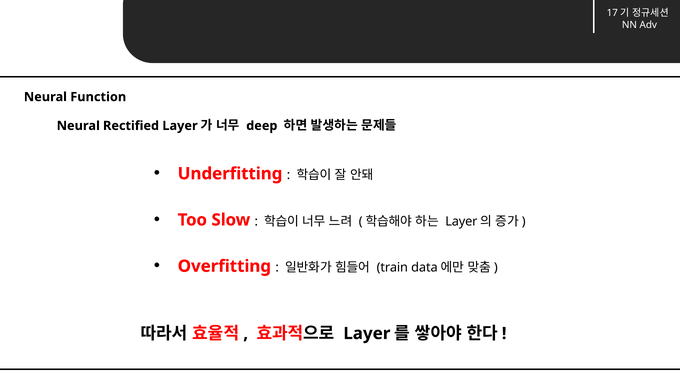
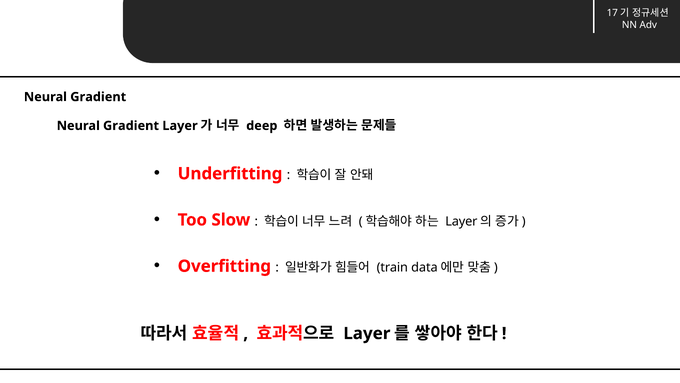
Function: Function -> Gradient (98, 97)
Rectified: Rectified -> Gradient (131, 126)
